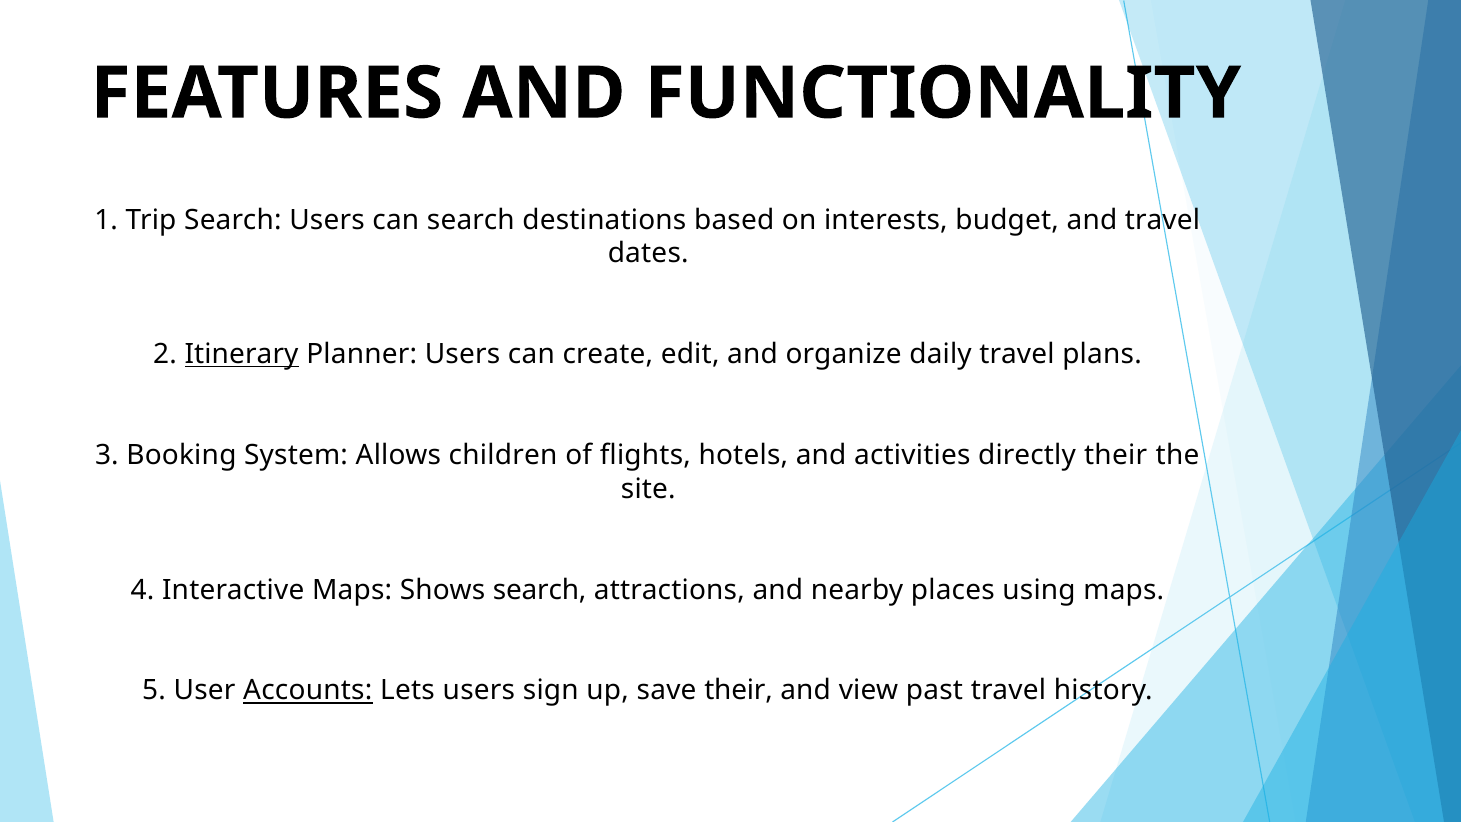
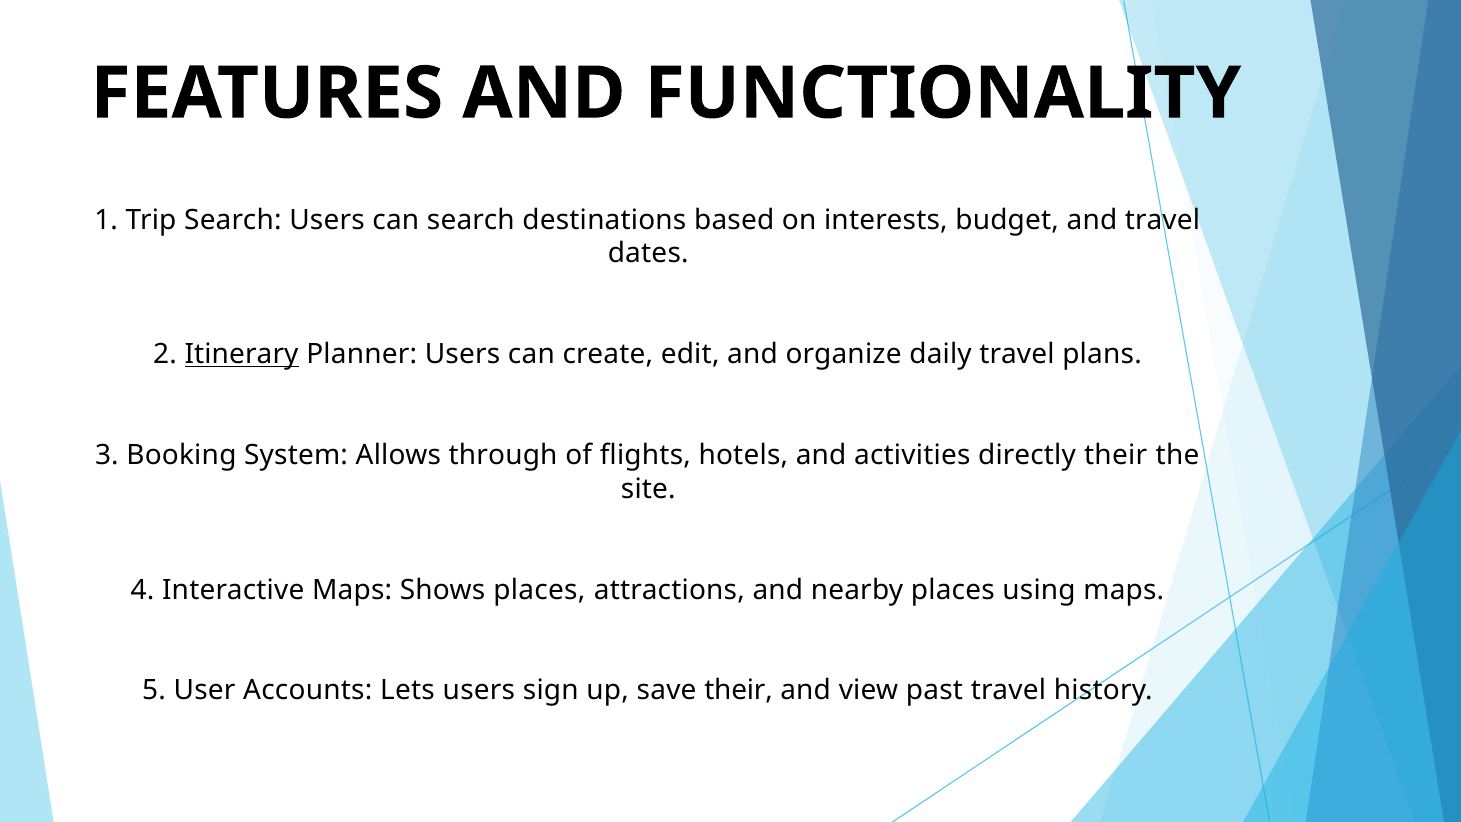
children: children -> through (503, 455)
Shows search: search -> places (539, 590)
Accounts underline: present -> none (308, 691)
